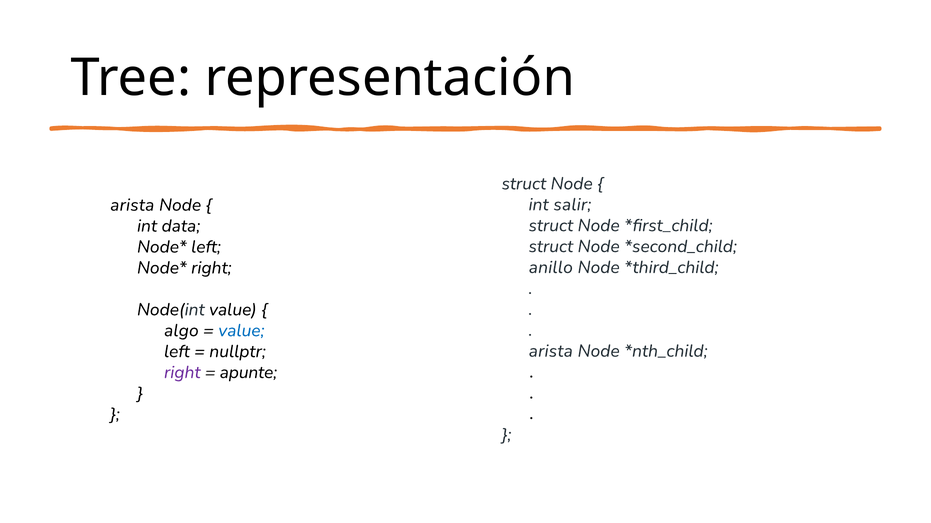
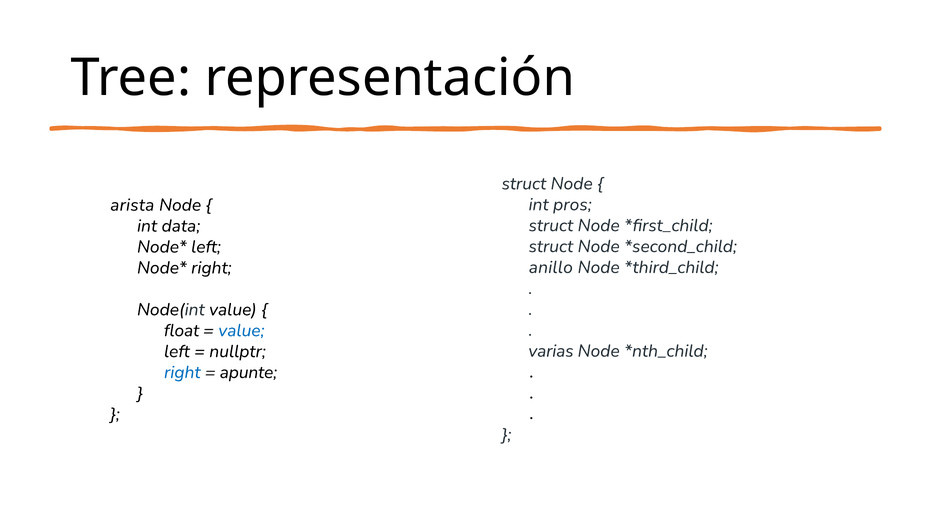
salir: salir -> pros (572, 205)
algo: algo -> float (181, 331)
arista: arista -> varias (551, 351)
right colour: purple -> blue (182, 373)
